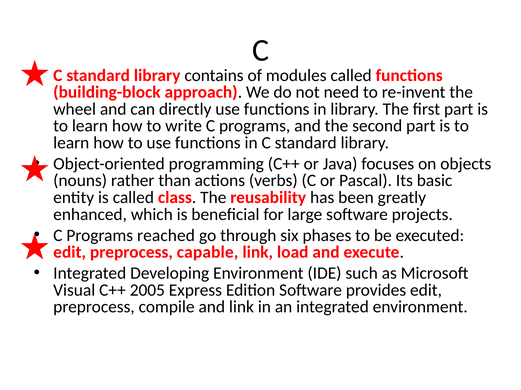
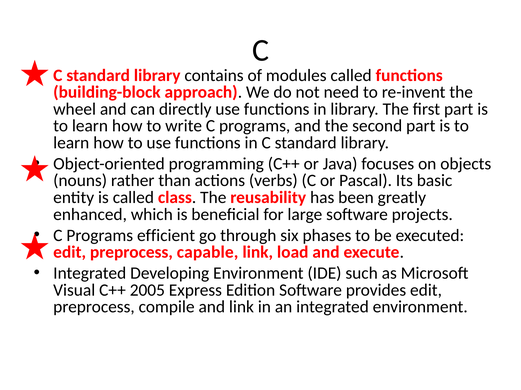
reached: reached -> efficient (166, 236)
